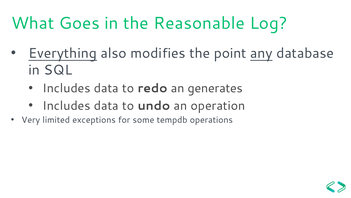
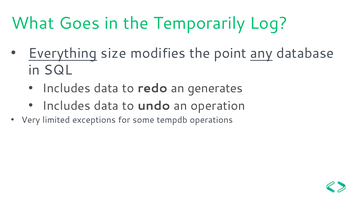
Reasonable: Reasonable -> Temporarily (199, 23)
also: also -> size (114, 53)
